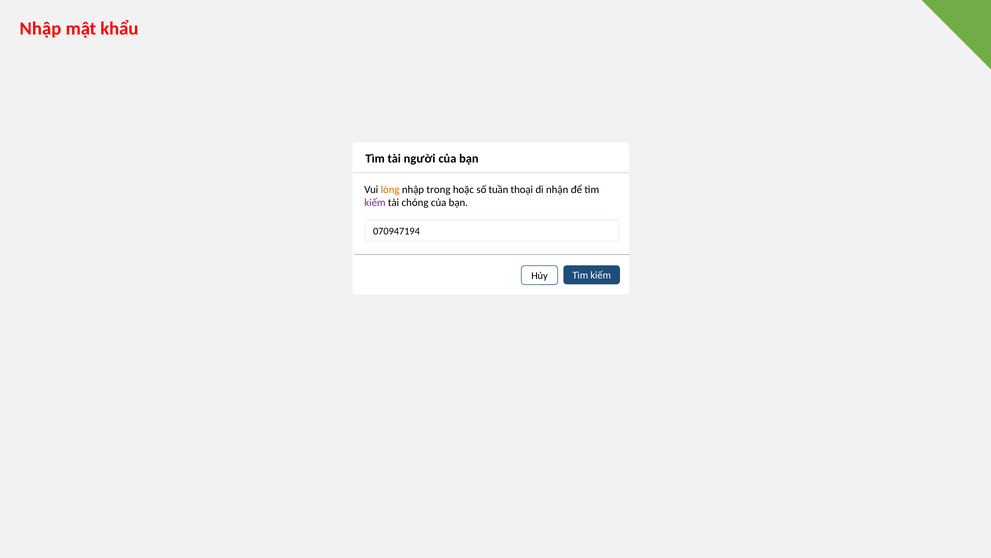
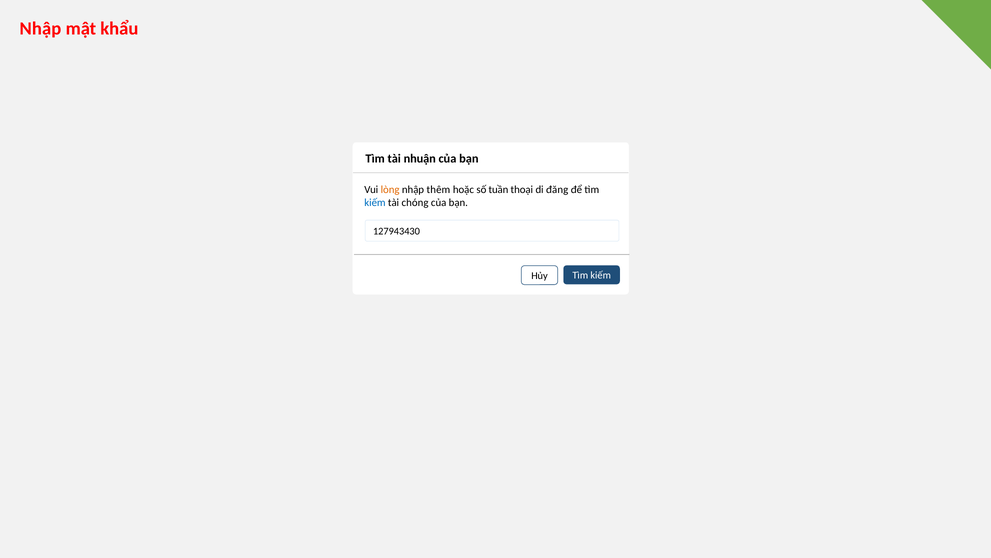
người: người -> nhuận (420, 159)
trong: trong -> thêm (438, 189)
nhận: nhận -> đăng (557, 189)
kiếm colour: purple -> blue (375, 202)
070947194: 070947194 -> 127943430 (396, 231)
